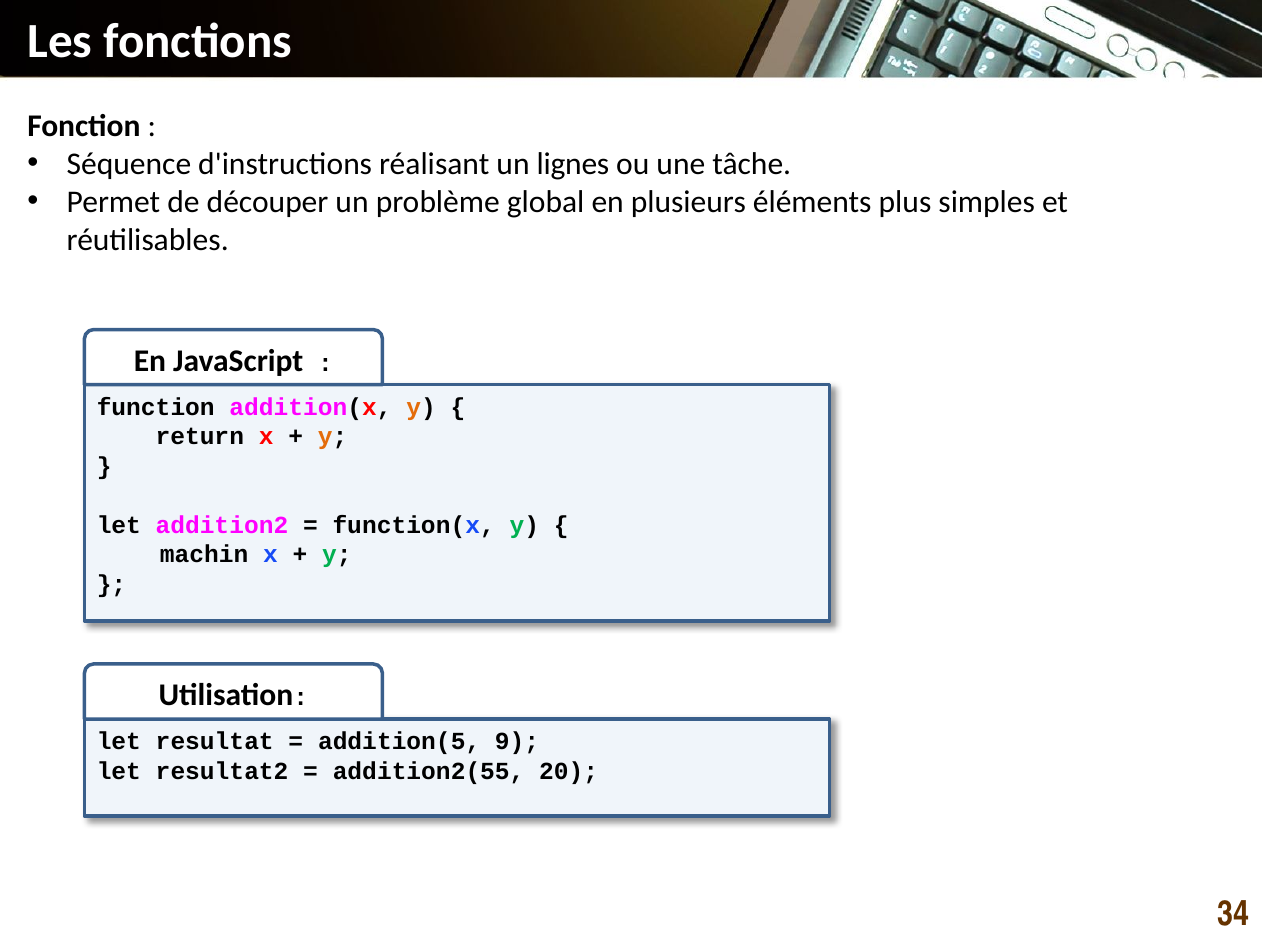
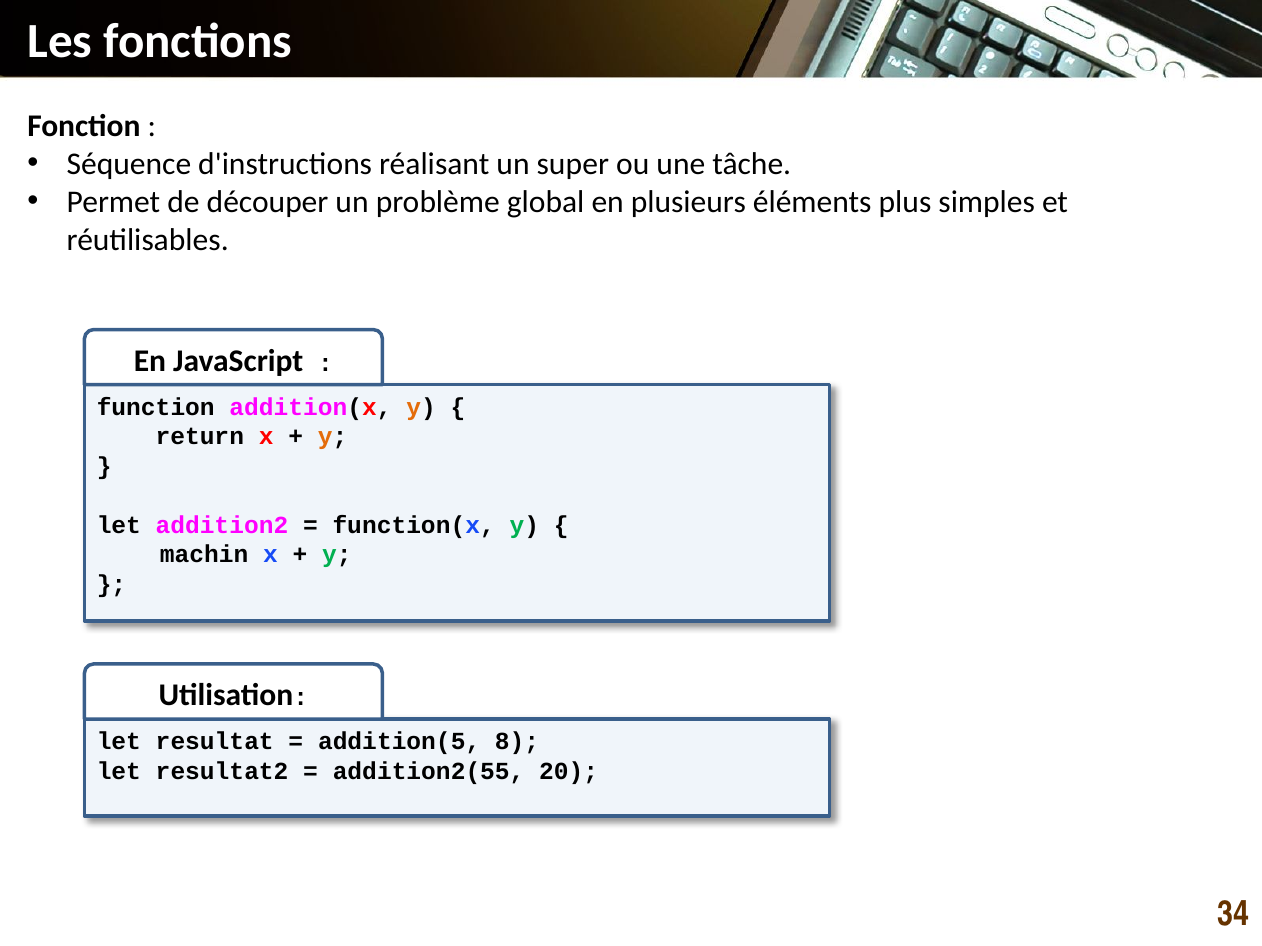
lignes: lignes -> super (573, 164)
9: 9 -> 8 (517, 742)
